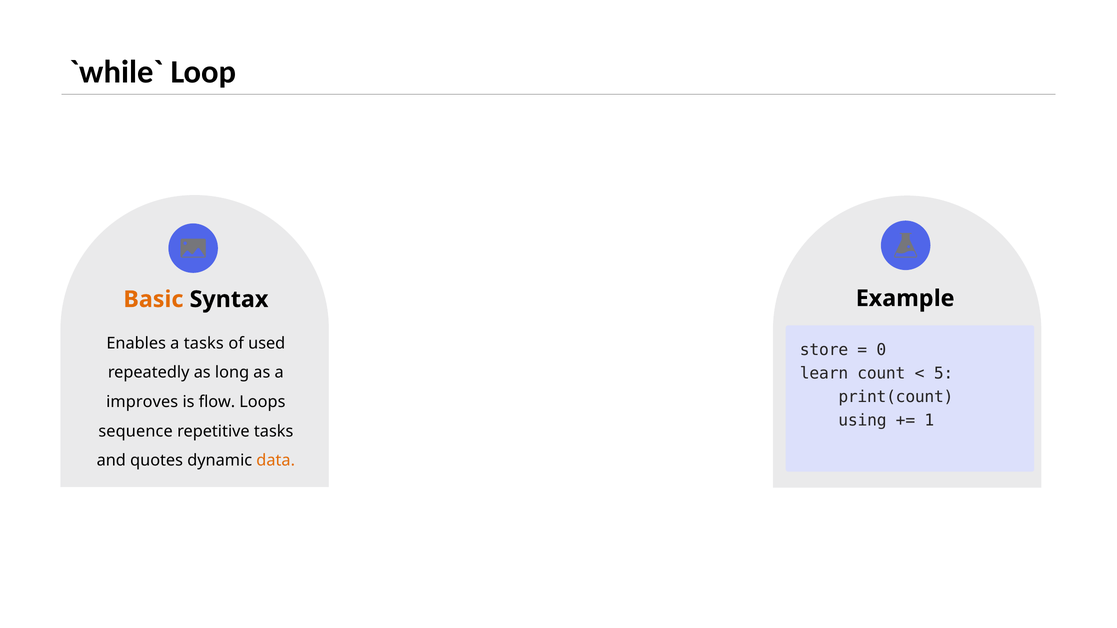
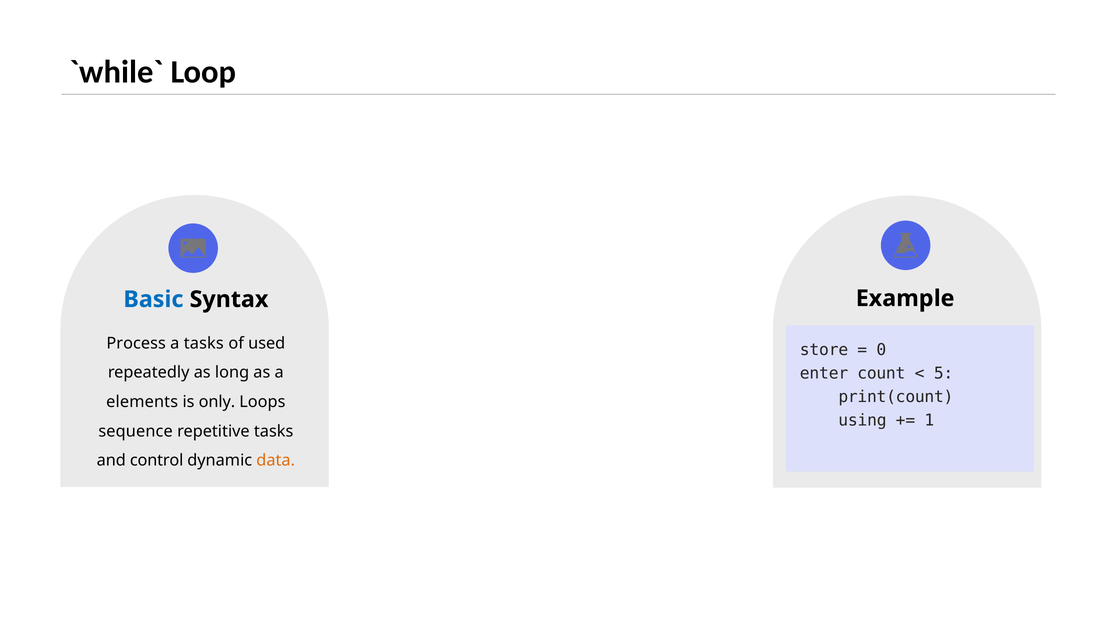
Basic colour: orange -> blue (153, 300)
Enables: Enables -> Process (136, 343)
learn: learn -> enter (824, 374)
improves: improves -> elements (142, 402)
flow: flow -> only (217, 402)
quotes: quotes -> control (157, 461)
